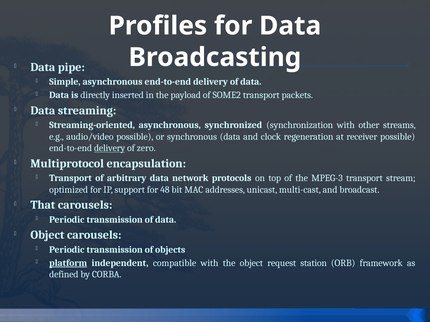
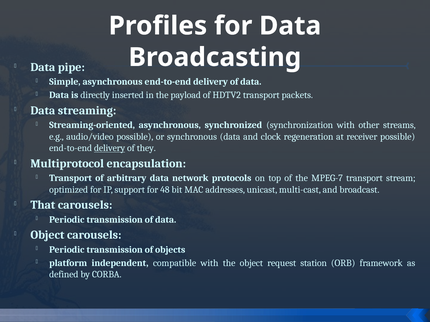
SOME2: SOME2 -> HDTV2 (227, 95)
zero: zero -> they (146, 148)
MPEG-3: MPEG-3 -> MPEG-7 (327, 178)
platform underline: present -> none (68, 263)
